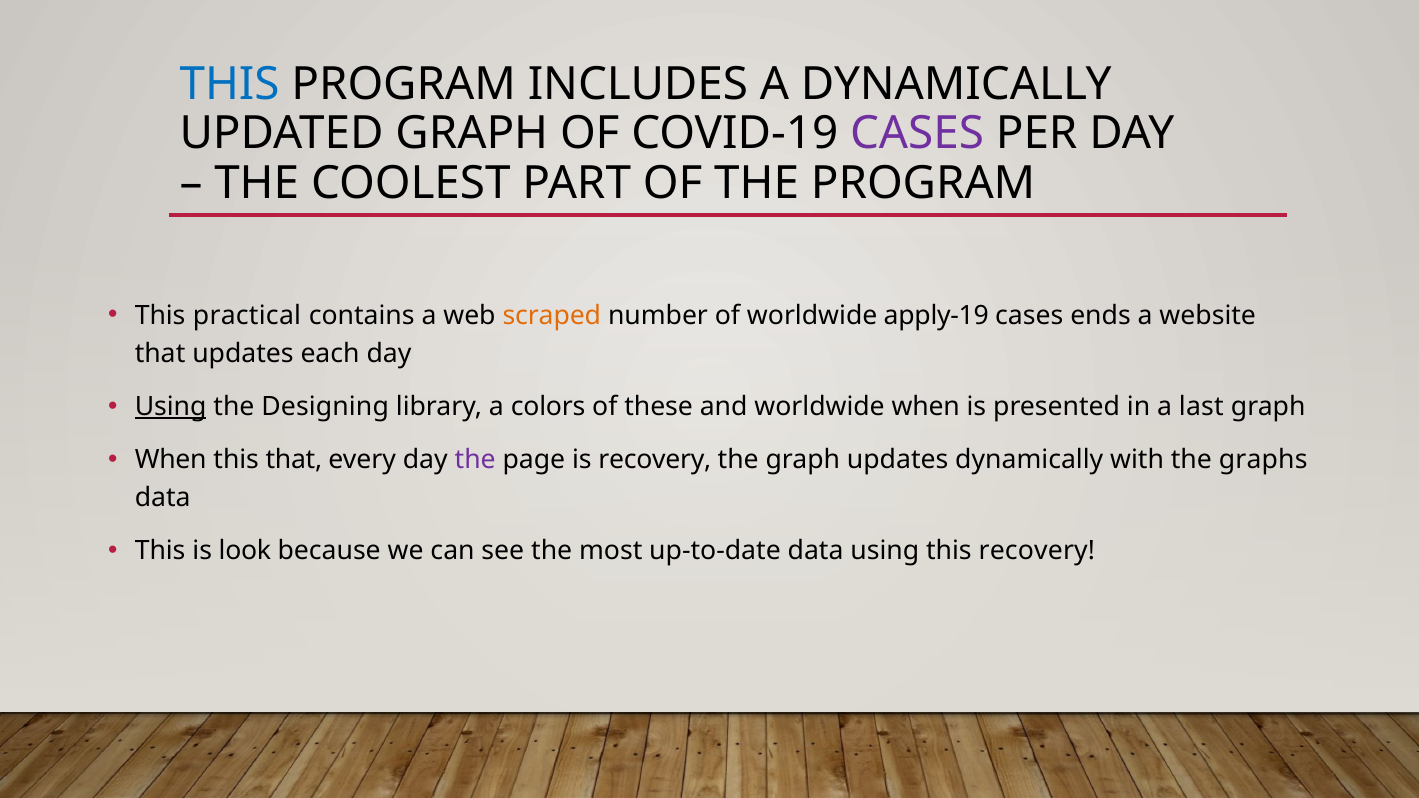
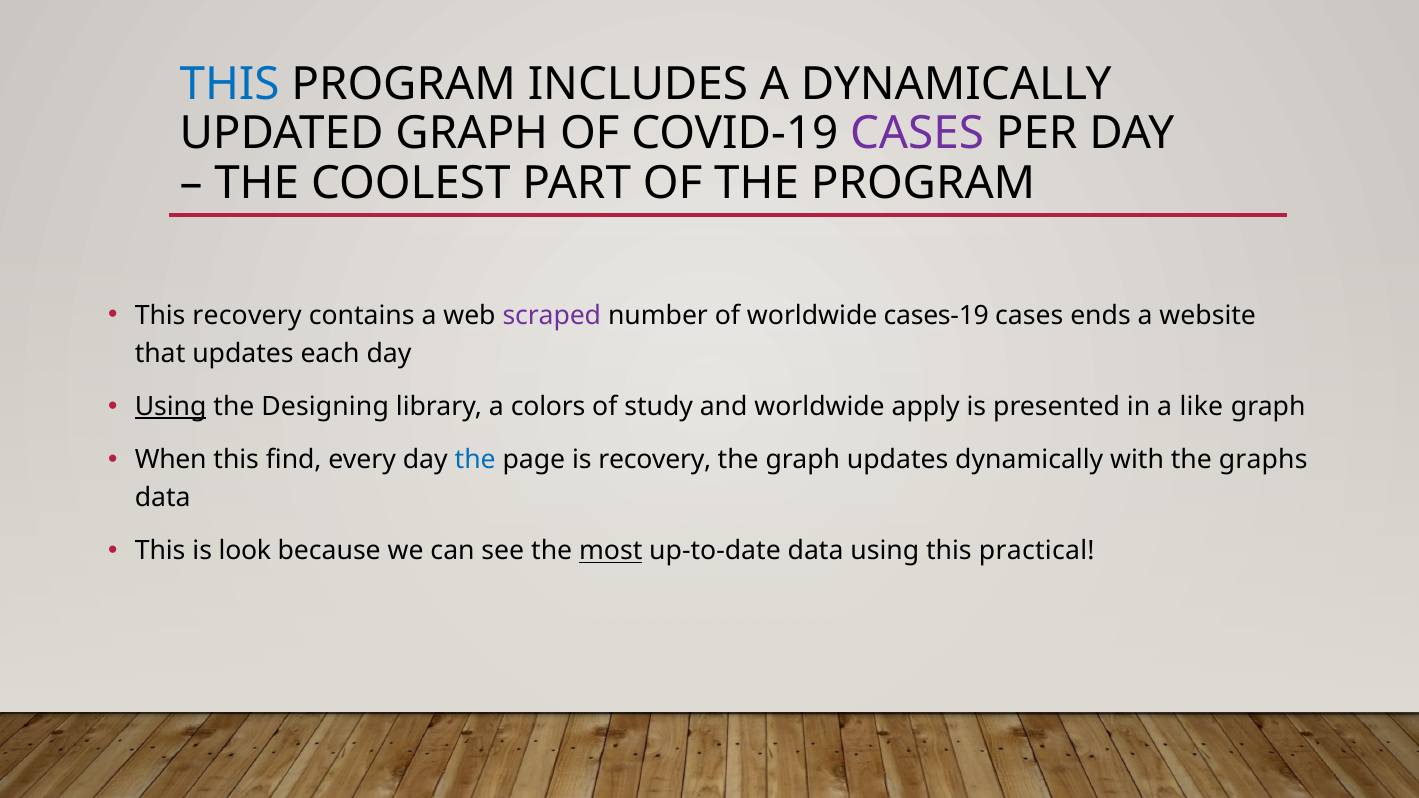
This practical: practical -> recovery (247, 315)
scraped colour: orange -> purple (552, 315)
apply-19: apply-19 -> cases-19 (936, 315)
these: these -> study (659, 407)
worldwide when: when -> apply (926, 407)
last: last -> like (1201, 407)
this that: that -> find (294, 460)
the colour: purple -> blue (475, 460)
most underline: none -> present (611, 551)
this recovery: recovery -> practical (1037, 551)
